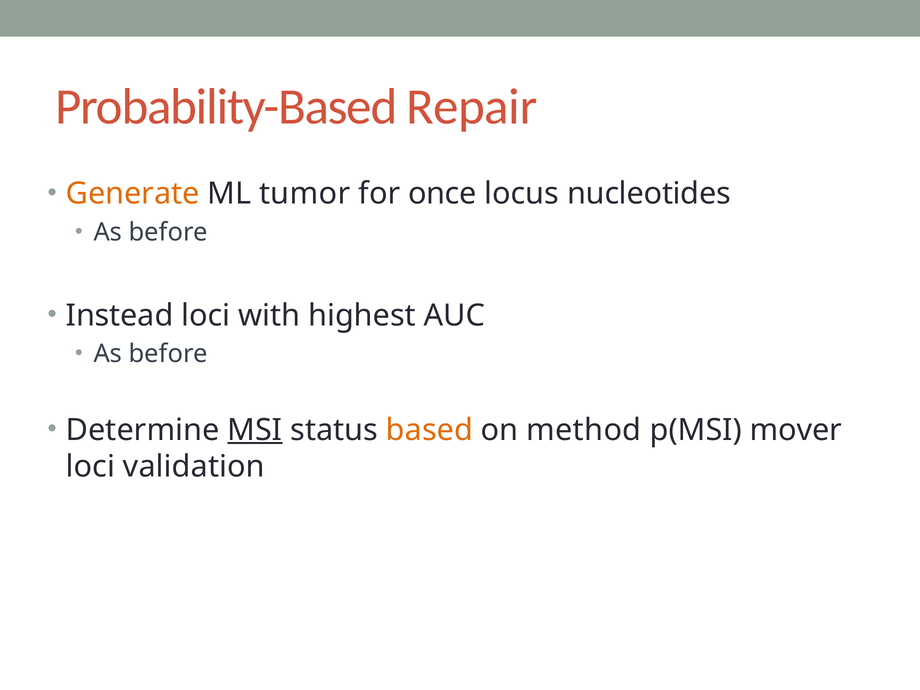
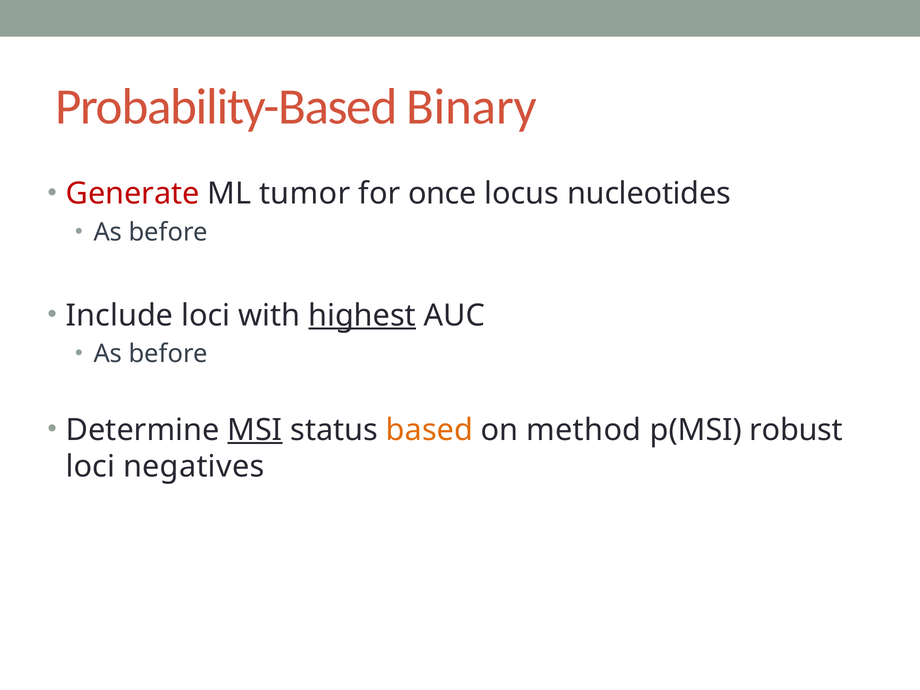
Repair: Repair -> Binary (472, 107)
Generate colour: orange -> red (133, 194)
Instead: Instead -> Include (120, 315)
highest underline: none -> present (362, 315)
mover: mover -> robust (796, 430)
validation: validation -> negatives (194, 467)
